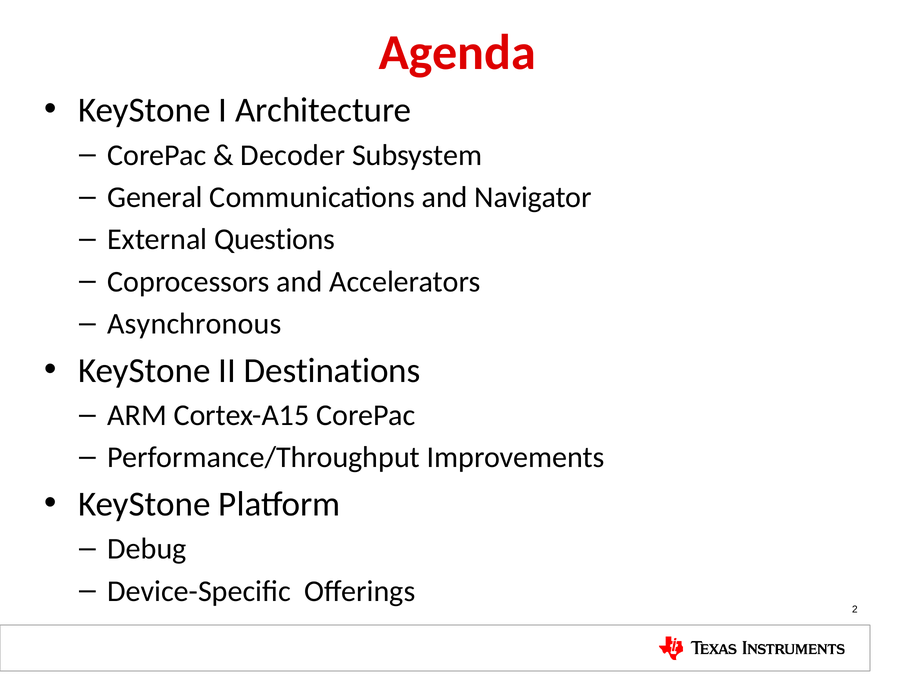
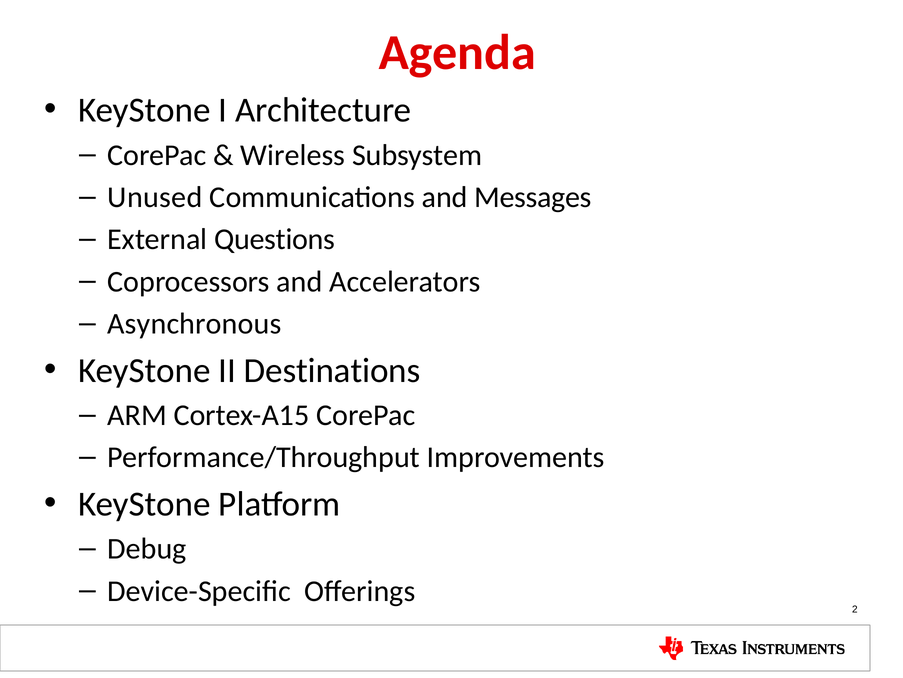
Decoder: Decoder -> Wireless (293, 155)
General: General -> Unused (155, 197)
Navigator: Navigator -> Messages (533, 197)
